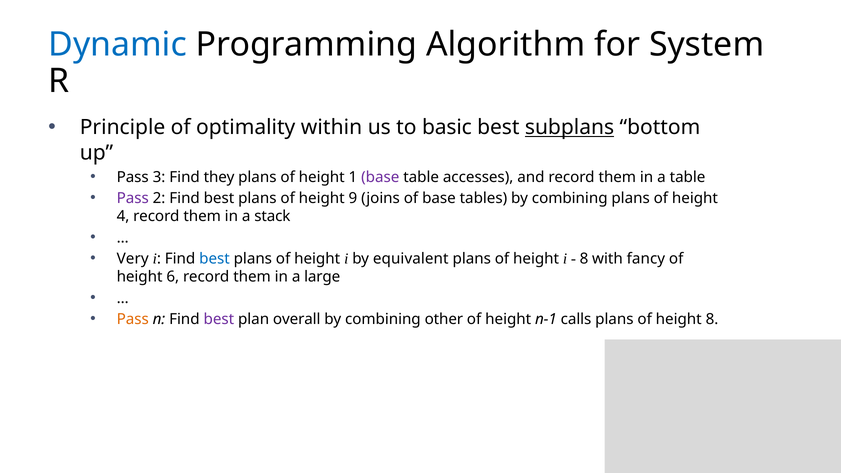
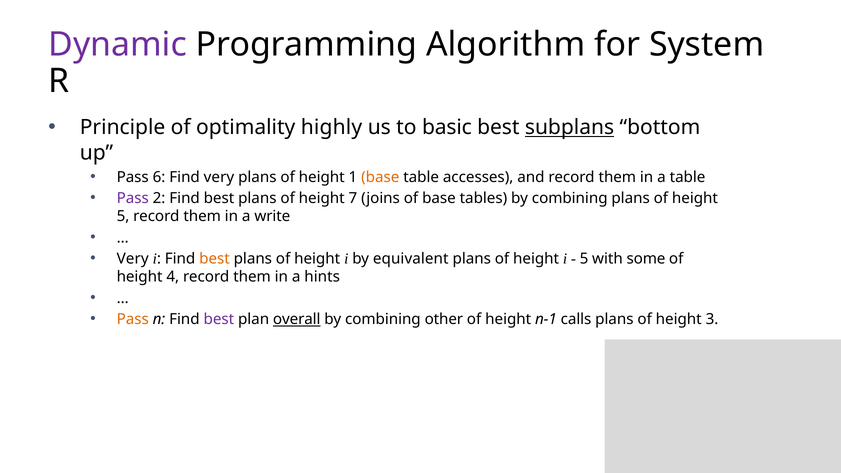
Dynamic colour: blue -> purple (118, 45)
within: within -> highly (332, 128)
3: 3 -> 6 (159, 177)
Find they: they -> very (219, 177)
base colour: purple -> orange (380, 177)
9: 9 -> 7 (353, 198)
4: 4 -> 5 (123, 216)
stack: stack -> write (272, 216)
best colour: blue -> orange (215, 259)
8: 8 -> 5 (584, 259)
fancy: fancy -> some (646, 259)
6: 6 -> 4 (173, 277)
large: large -> hints (322, 277)
overall underline: none -> present (297, 319)
height 8: 8 -> 3 (712, 319)
